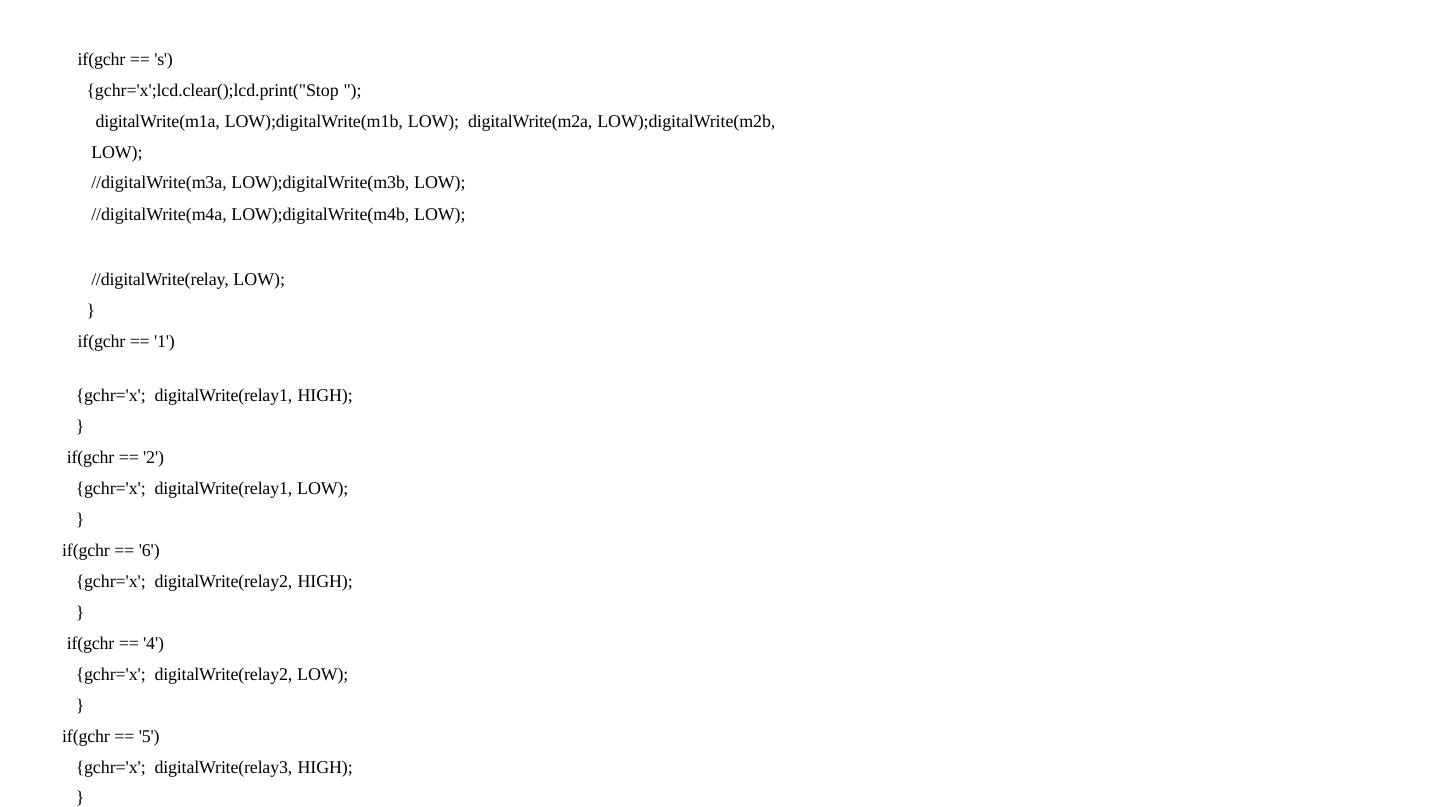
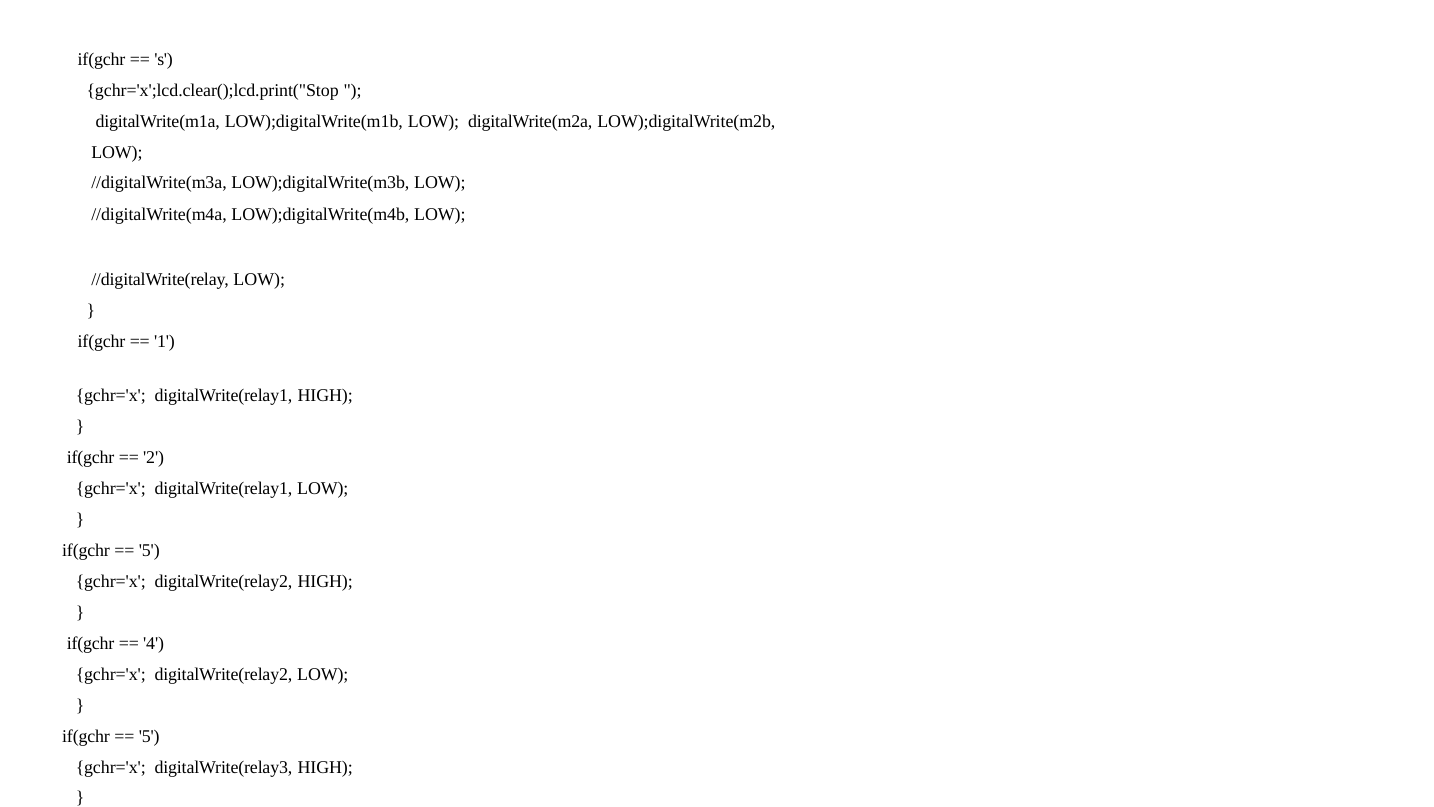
6: 6 -> 5 (149, 551)
